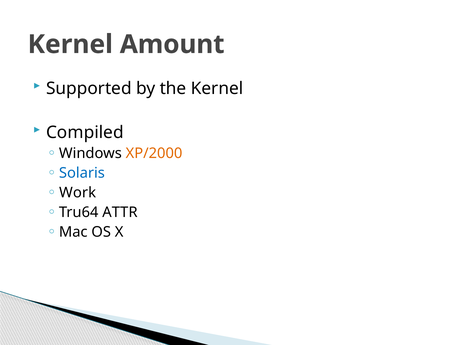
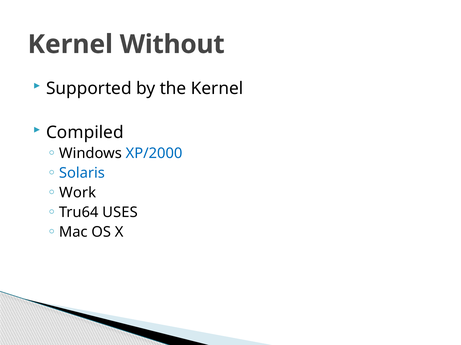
Amount: Amount -> Without (172, 44)
XP/2000 colour: orange -> blue (154, 154)
ATTR: ATTR -> USES (120, 213)
